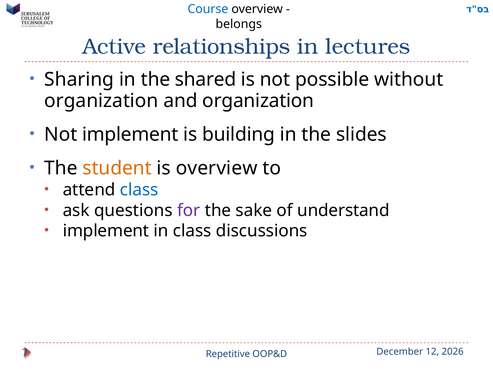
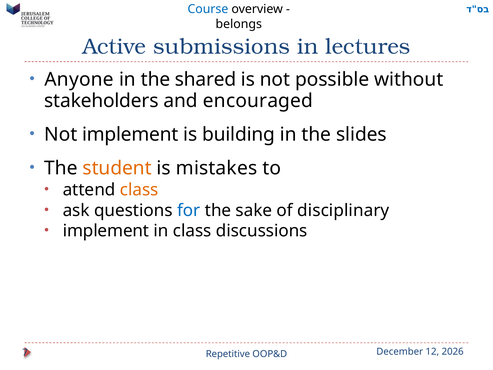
relationships: relationships -> submissions (221, 47)
Sharing: Sharing -> Anyone (79, 79)
organization: organization -> stakeholders (101, 101)
and organization: organization -> encouraged (258, 101)
is overview: overview -> mistakes (217, 168)
class colour: blue -> orange (139, 190)
for colour: purple -> blue (189, 210)
understand: understand -> disciplinary (343, 210)
